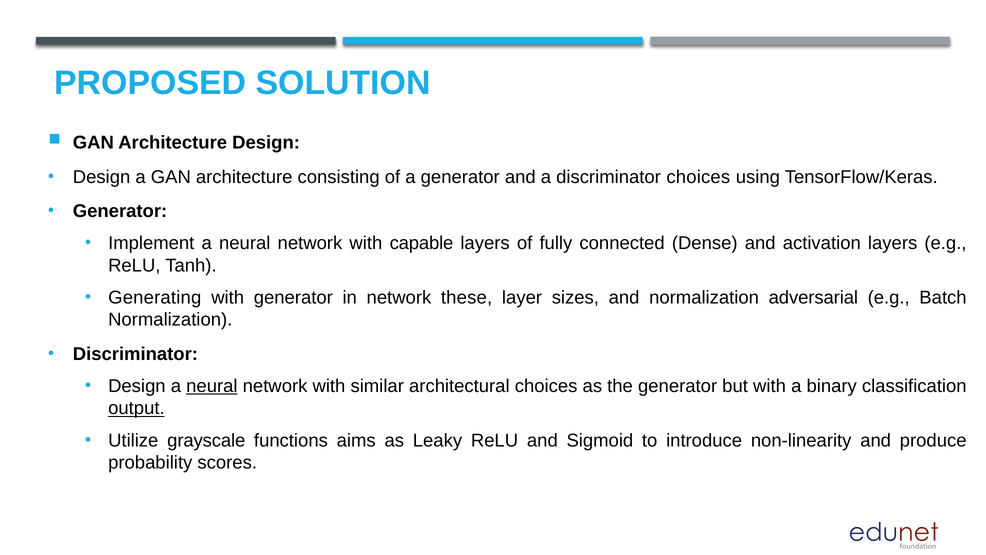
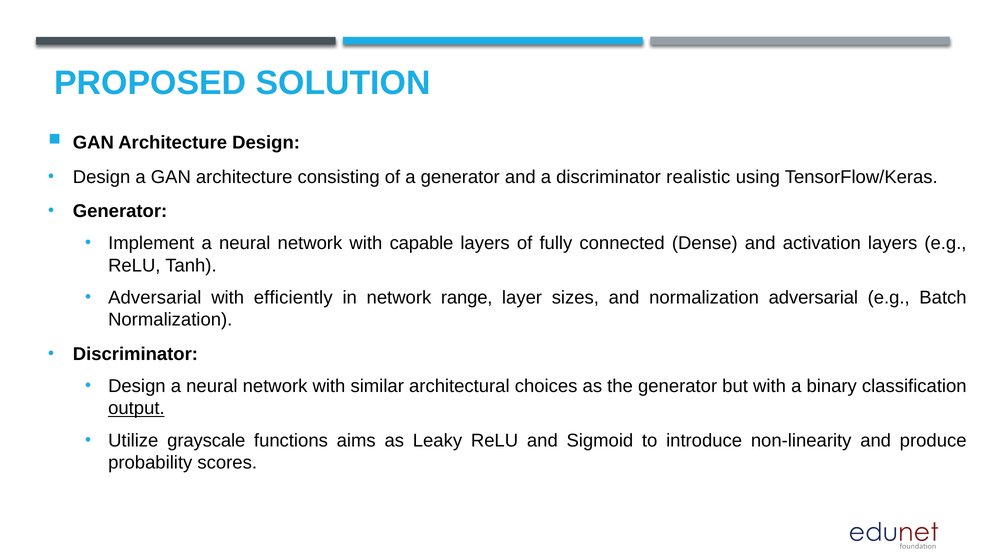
discriminator choices: choices -> realistic (698, 177)
Generating: Generating -> Adversarial (155, 297)
with generator: generator -> efficiently (293, 297)
these: these -> range (467, 297)
neural underline: present -> none (212, 386)
